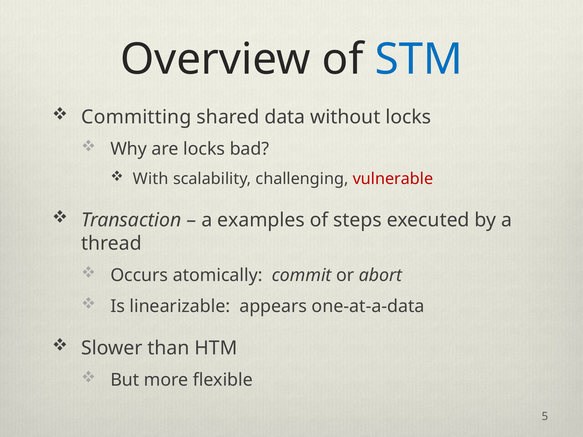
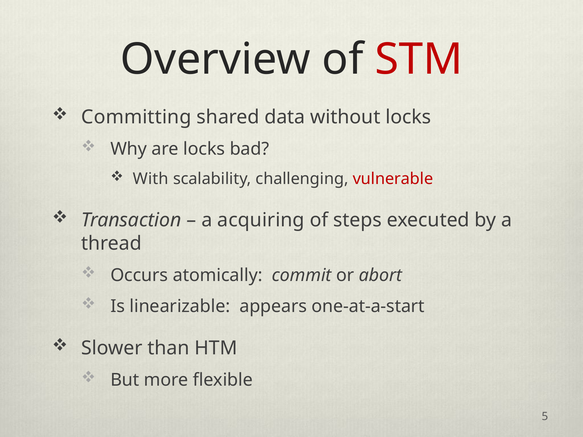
STM colour: blue -> red (419, 60)
examples: examples -> acquiring (261, 220)
one-at-a-data: one-at-a-data -> one-at-a-start (368, 306)
